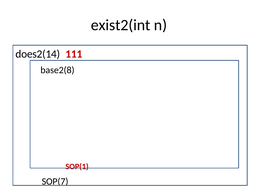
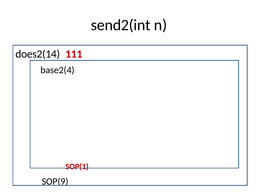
exist2(int: exist2(int -> send2(int (121, 25)
base2(8: base2(8 -> base2(4 (57, 70)
SOP(7: SOP(7 -> SOP(9 (55, 181)
